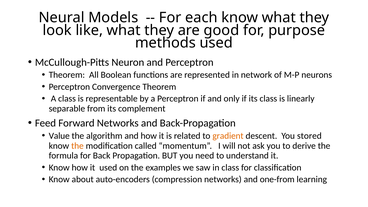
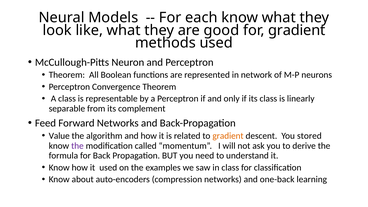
for purpose: purpose -> gradient (297, 30)
the colour: orange -> purple (77, 146)
one-from: one-from -> one-back (277, 179)
